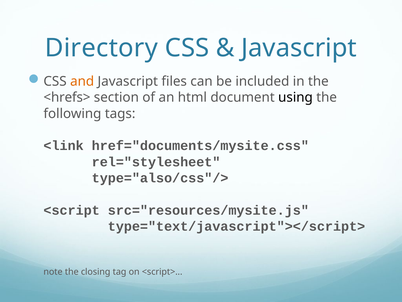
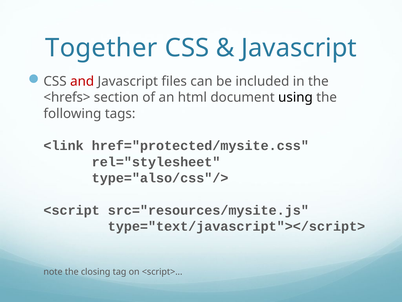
Directory: Directory -> Together (101, 48)
and colour: orange -> red (82, 81)
href="documents/mysite.css: href="documents/mysite.css -> href="protected/mysite.css (200, 146)
